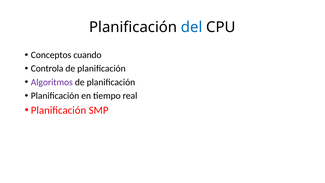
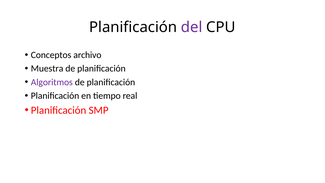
del colour: blue -> purple (192, 27)
cuando: cuando -> archivo (87, 55)
Controla: Controla -> Muestra (47, 69)
